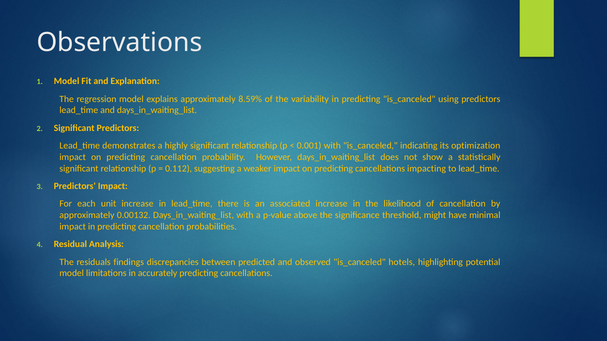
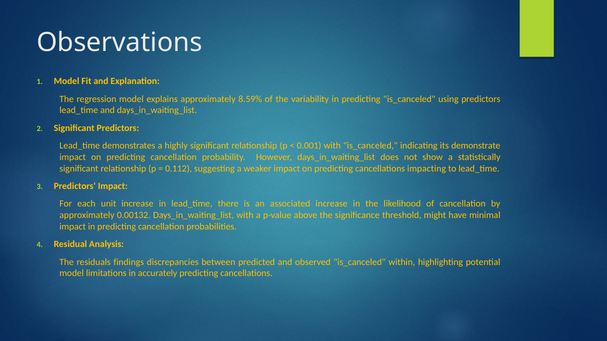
optimization: optimization -> demonstrate (476, 146)
hotels: hotels -> within (402, 262)
